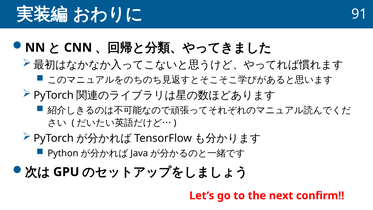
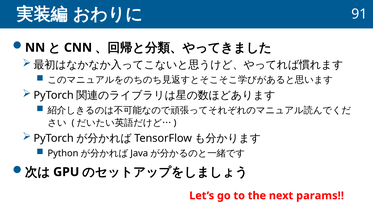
confirm: confirm -> params (320, 195)
